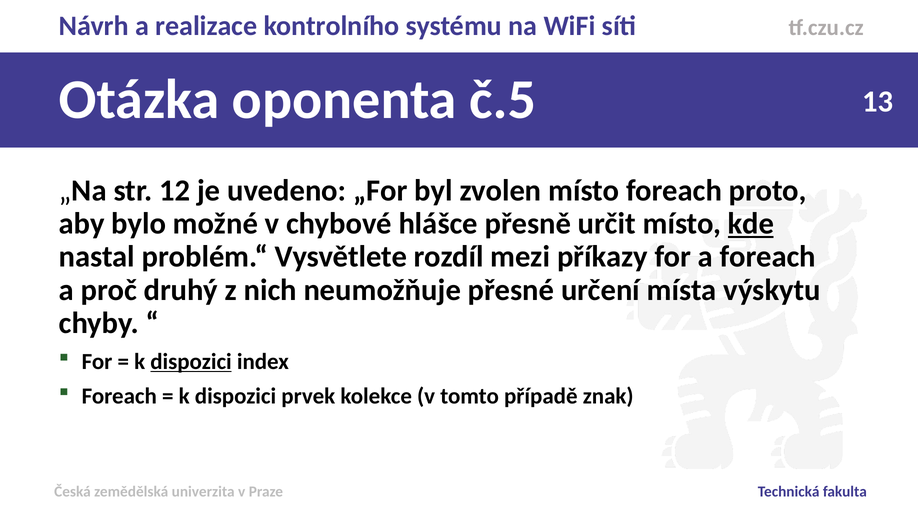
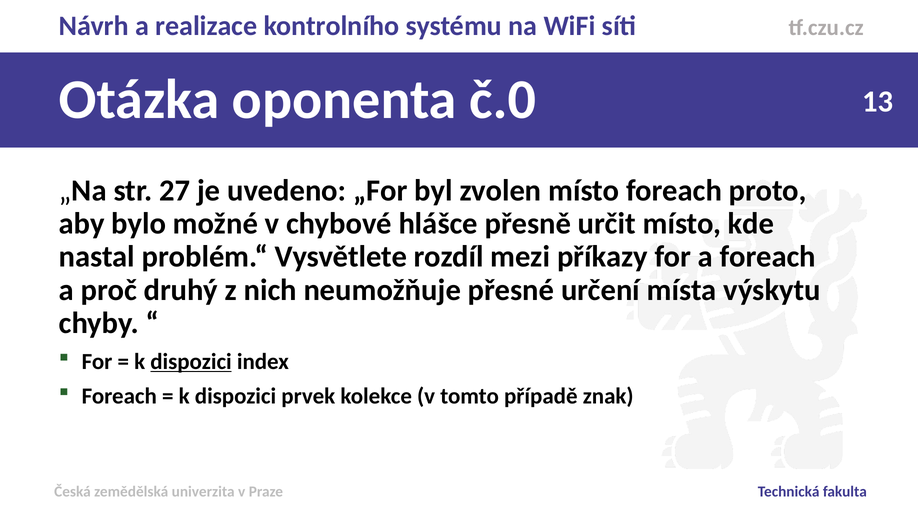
č.5: č.5 -> č.0 (503, 100)
12: 12 -> 27 (175, 190)
kde underline: present -> none (751, 223)
